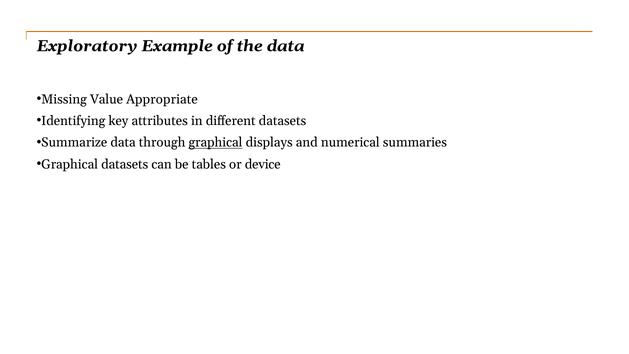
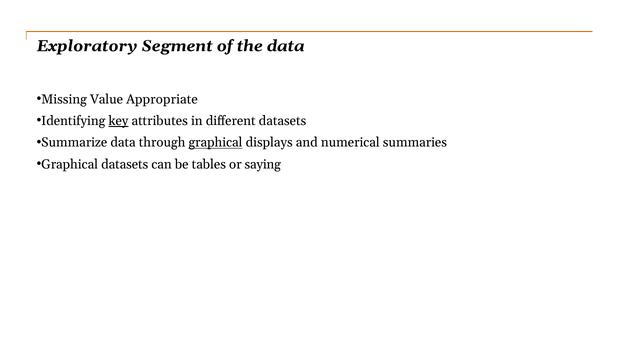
Example: Example -> Segment (177, 46)
key underline: none -> present (118, 121)
device: device -> saying (263, 164)
